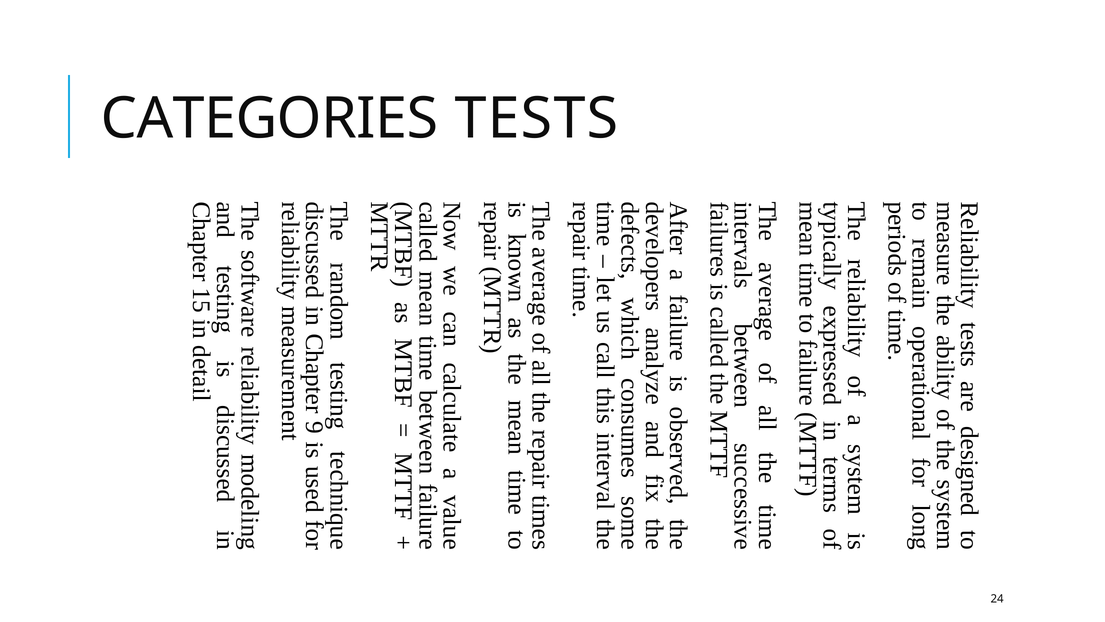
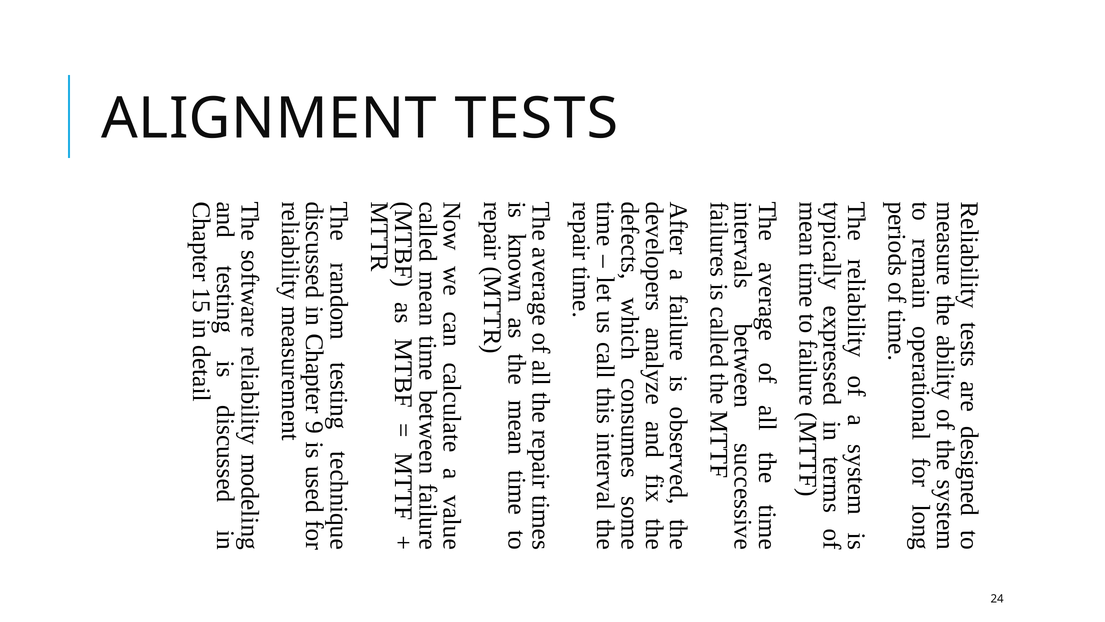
CATEGORIES: CATEGORIES -> ALIGNMENT (269, 119)
